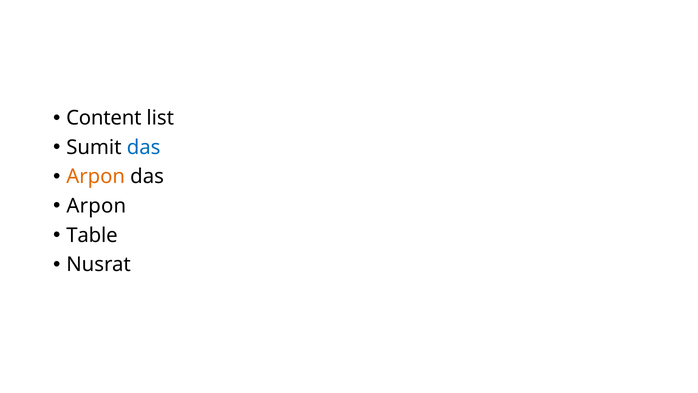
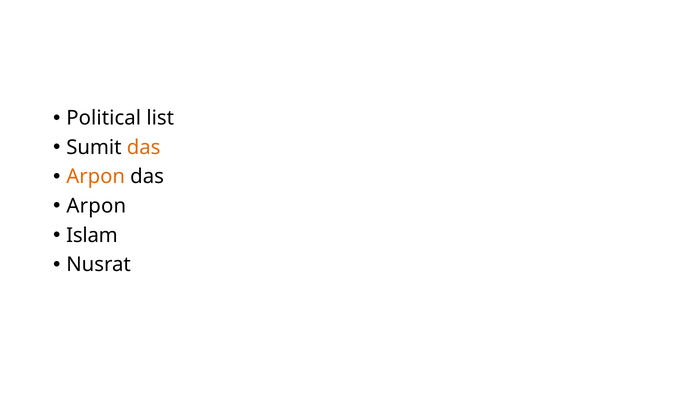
Content: Content -> Political (104, 118)
das colour: blue -> orange (144, 147)
Table: Table -> Islam (92, 235)
